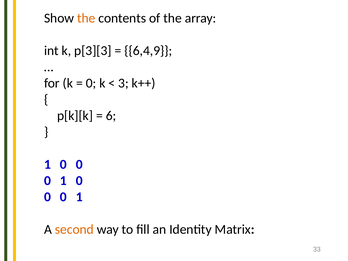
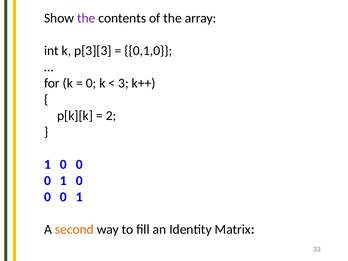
the colour: orange -> purple (86, 18)
6,4,9: 6,4,9 -> 0,1,0 (148, 51)
6: 6 -> 2 (111, 116)
